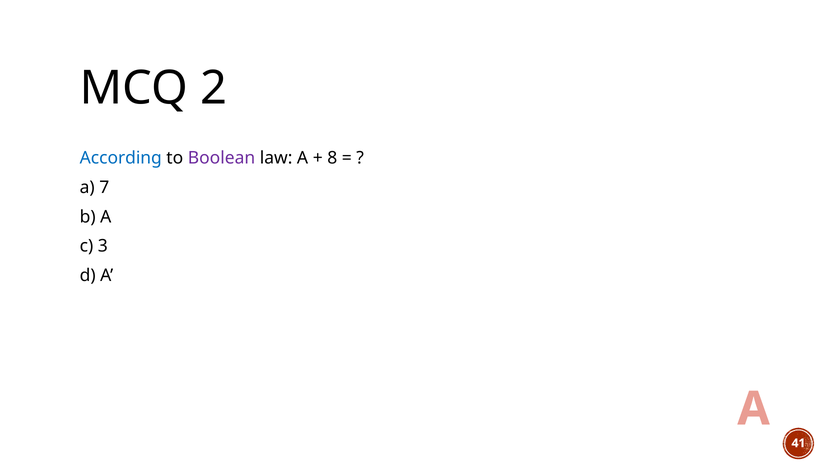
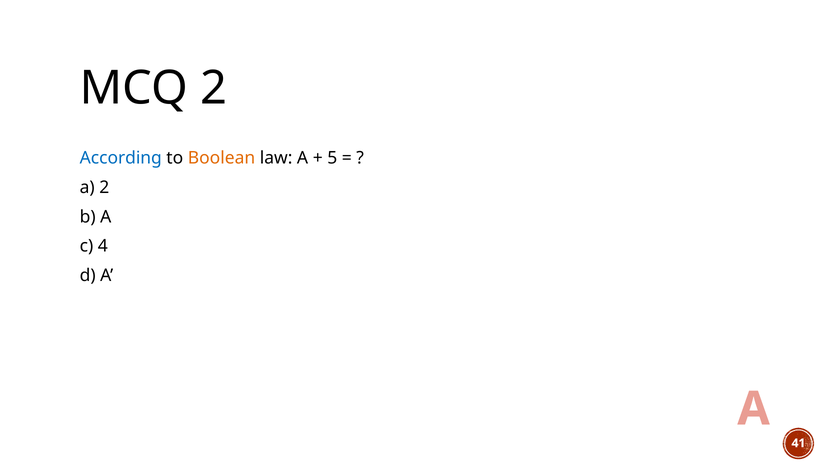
Boolean colour: purple -> orange (222, 158)
8: 8 -> 5 (332, 158)
a 7: 7 -> 2 (104, 187)
3: 3 -> 4 (103, 246)
